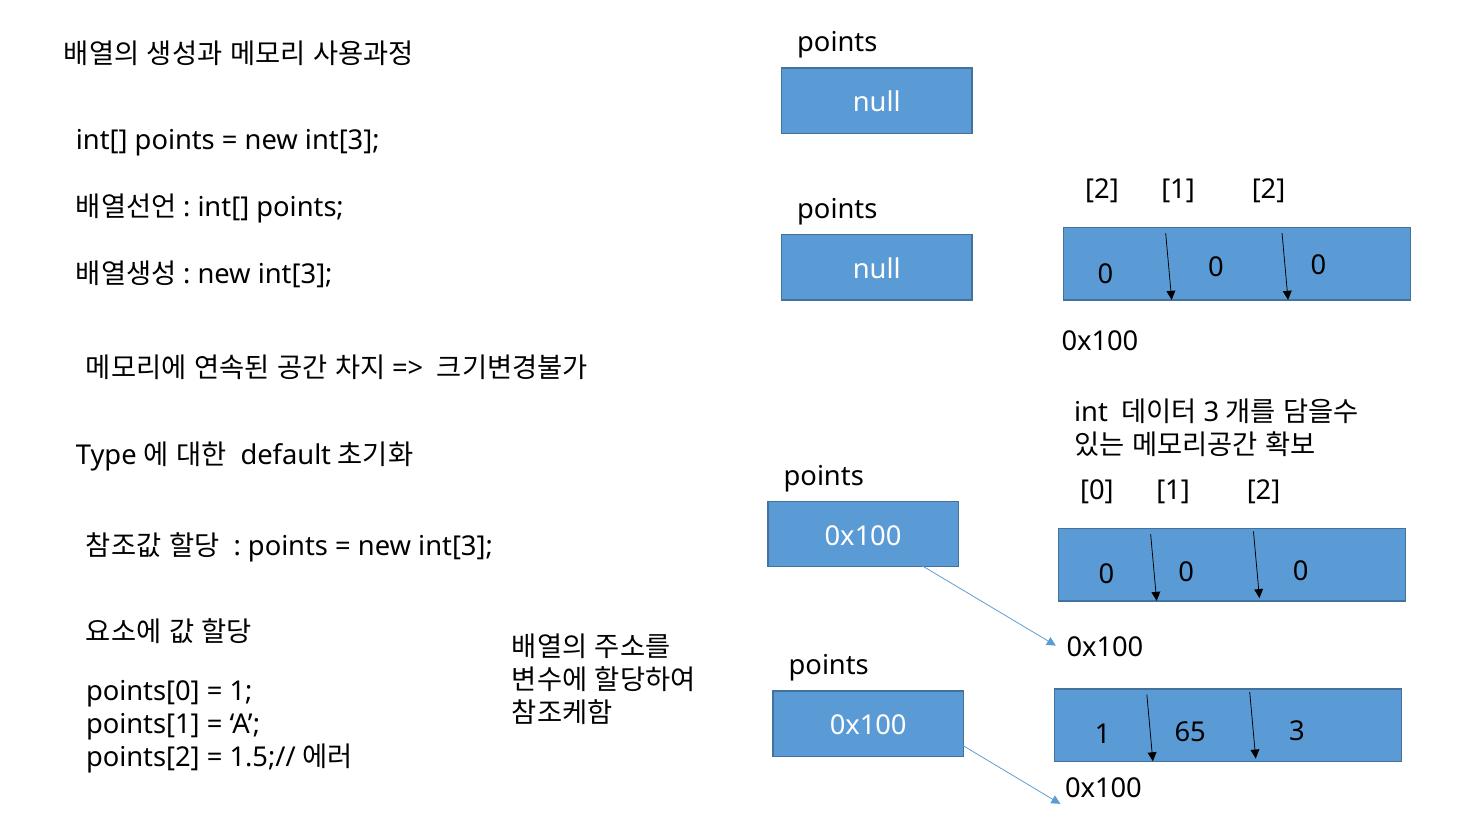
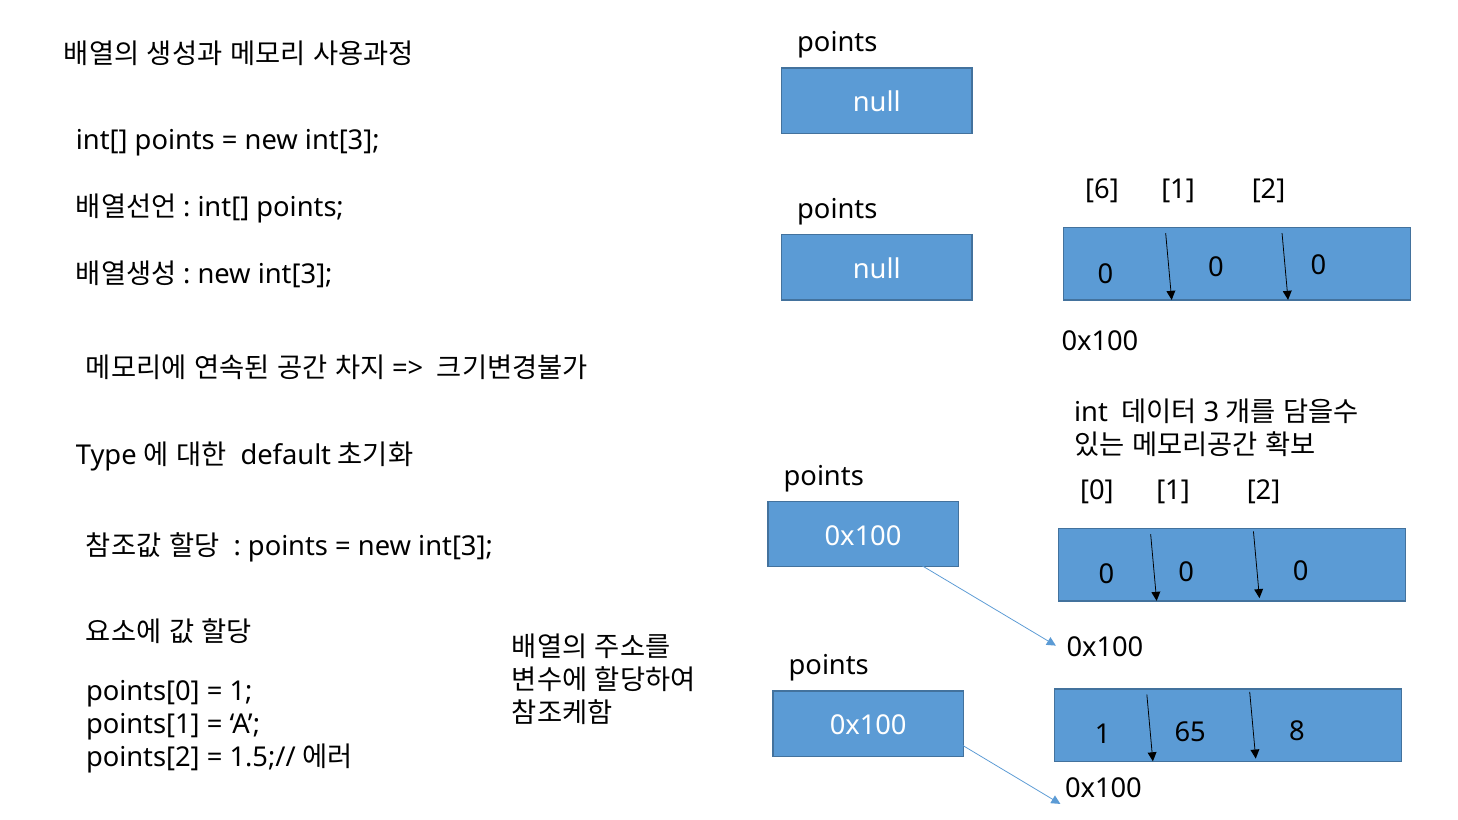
2: 2 -> 6 (1102, 189)
3: 3 -> 8 (1297, 732)
